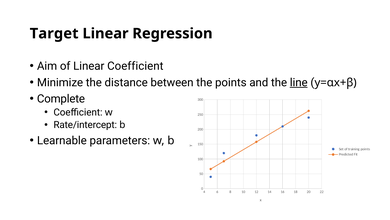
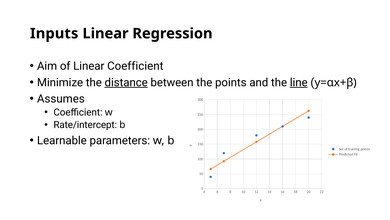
Target: Target -> Inputs (54, 33)
distance underline: none -> present (126, 82)
Complete: Complete -> Assumes (61, 99)
